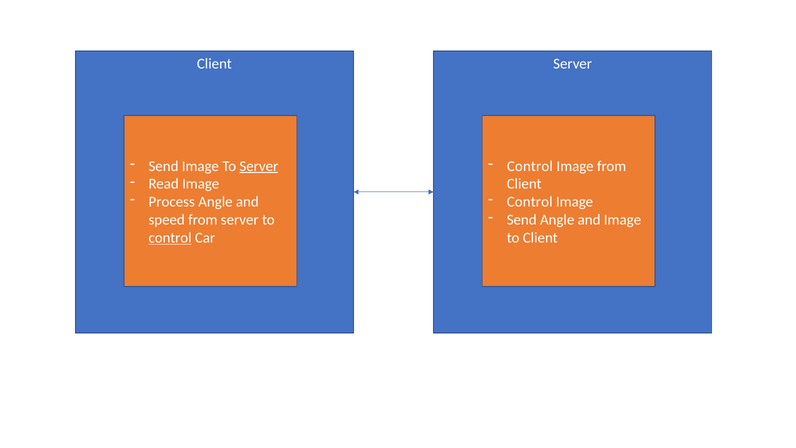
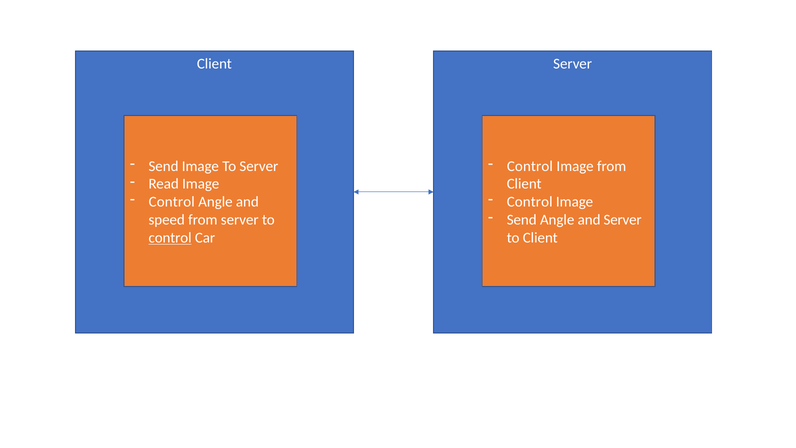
Server underline: present -> none (259, 166)
Process: Process -> Control (172, 202)
and Image: Image -> Server (623, 220)
